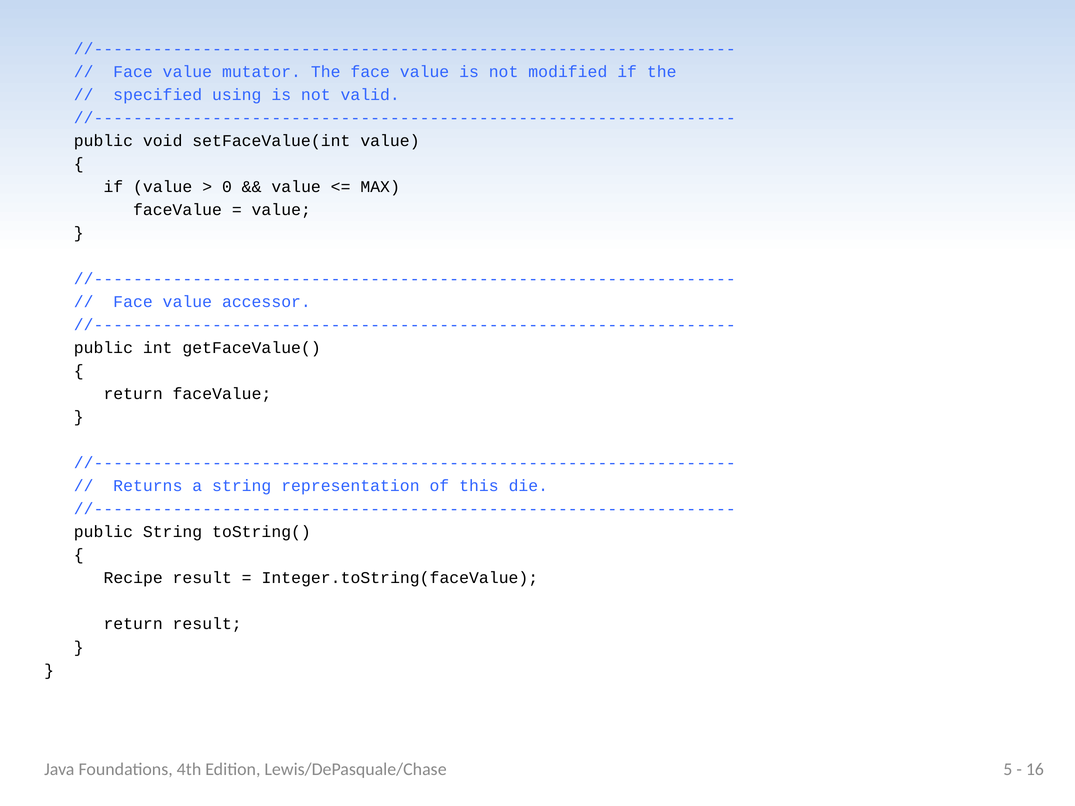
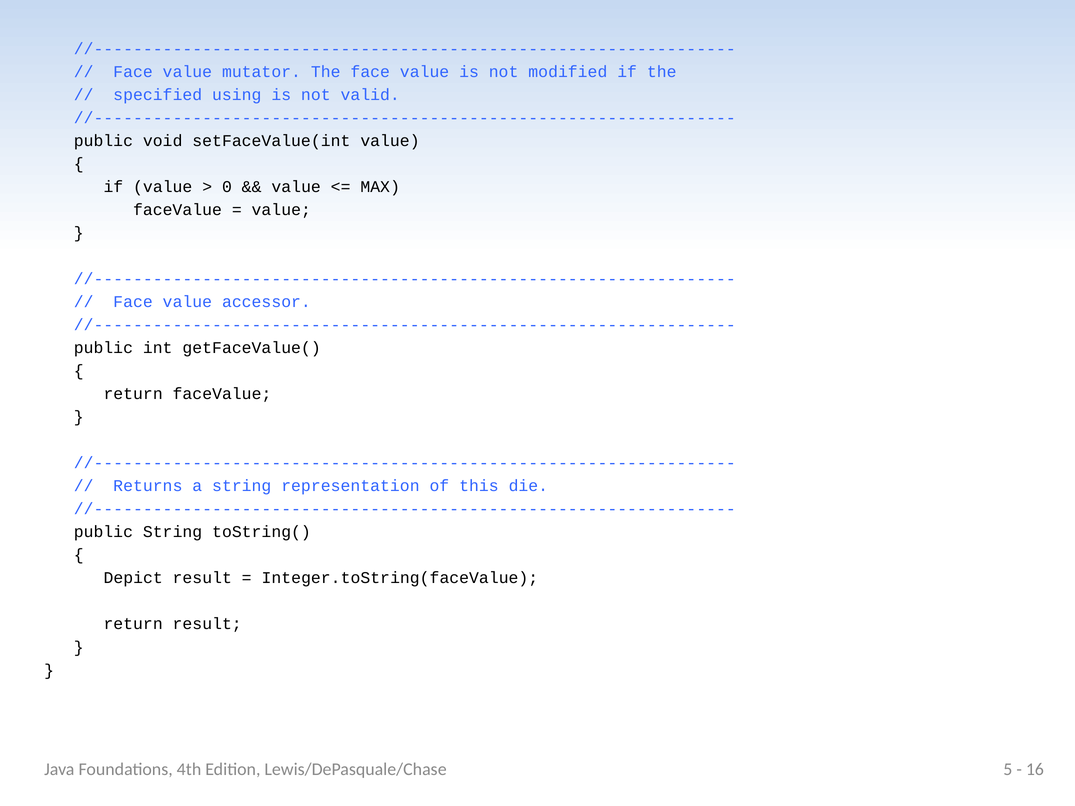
Recipe: Recipe -> Depict (133, 578)
